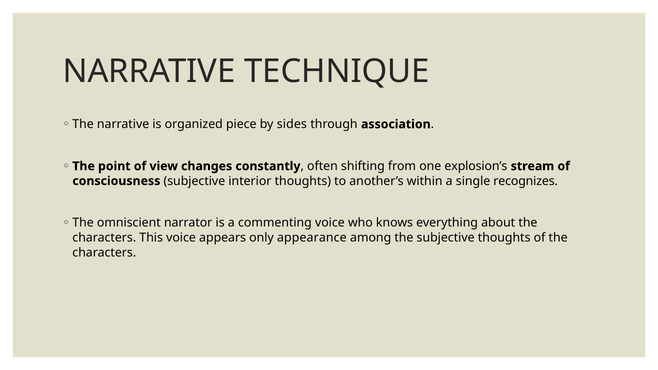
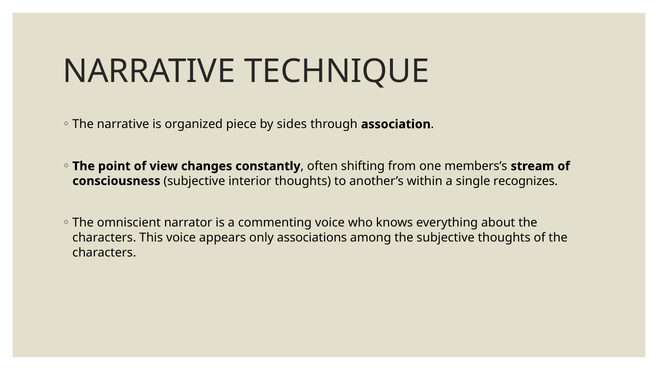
explosion’s: explosion’s -> members’s (476, 166)
appearance: appearance -> associations (312, 238)
